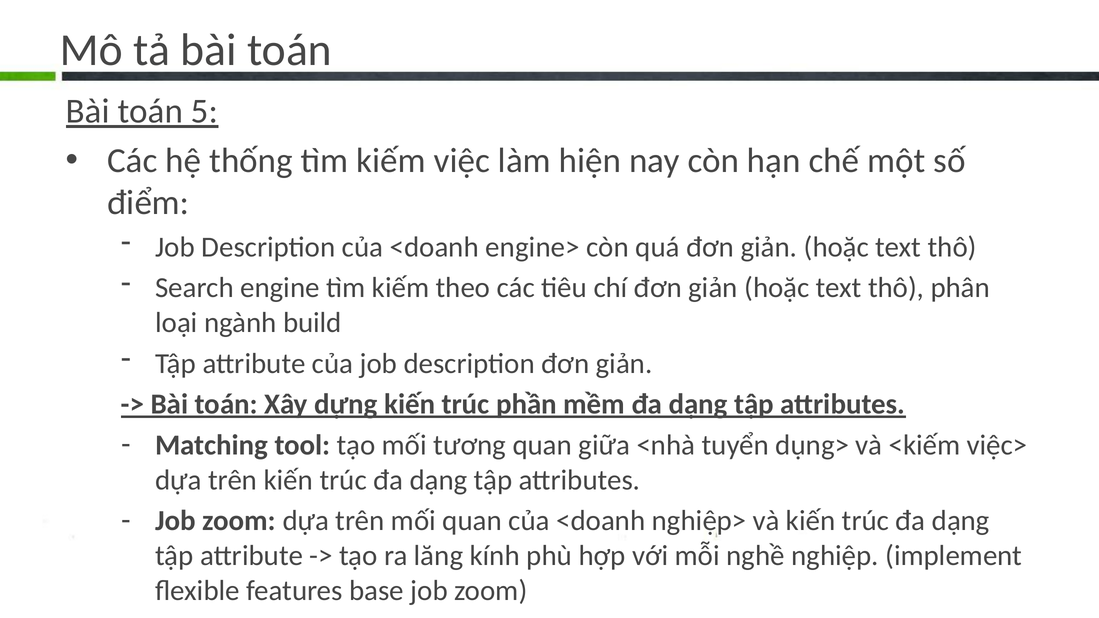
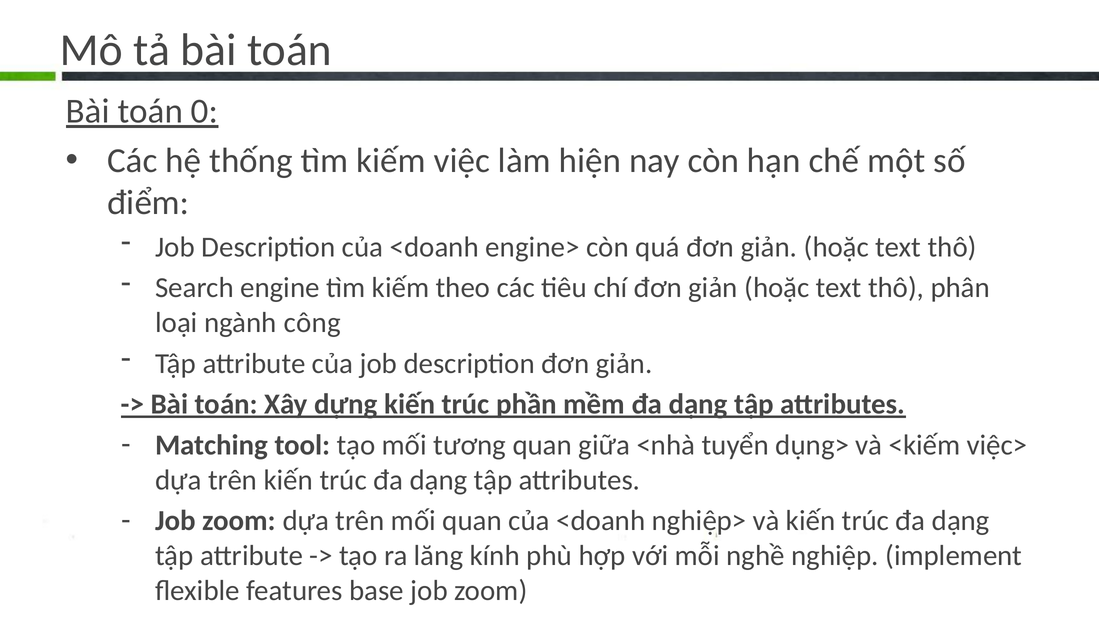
5: 5 -> 0 (204, 111)
build: build -> công (312, 323)
